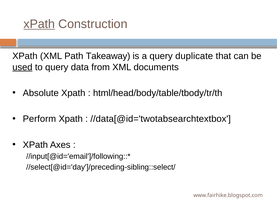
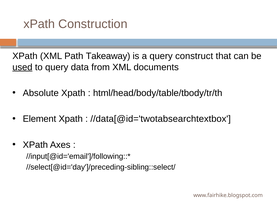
xPath underline: present -> none (39, 24)
duplicate: duplicate -> construct (194, 56)
Perform: Perform -> Element (39, 119)
